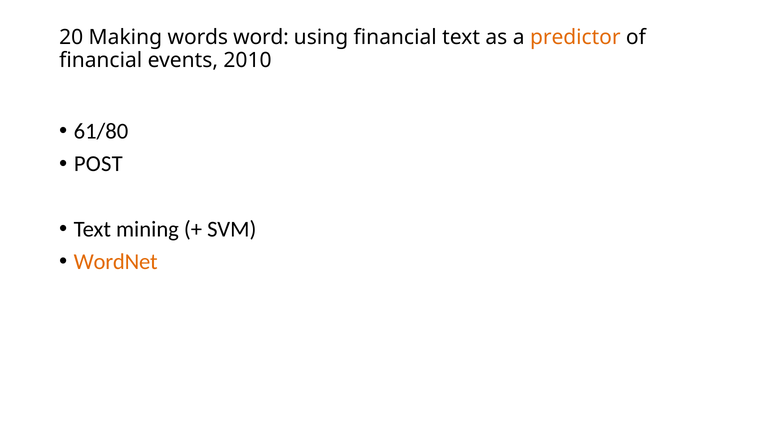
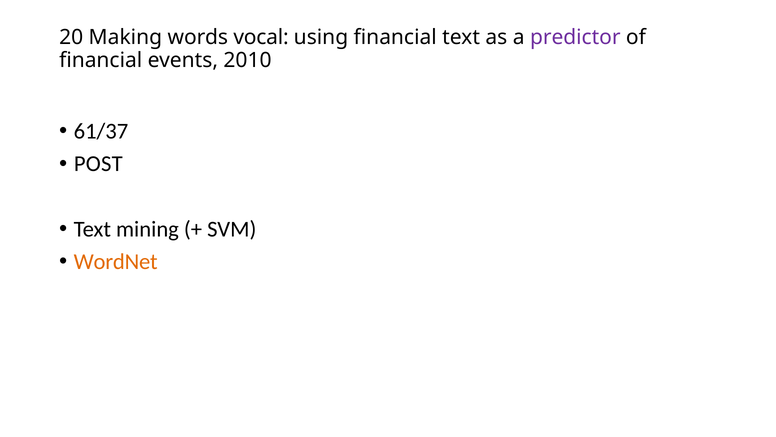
word: word -> vocal (261, 37)
predictor colour: orange -> purple (575, 37)
61/80: 61/80 -> 61/37 (101, 131)
